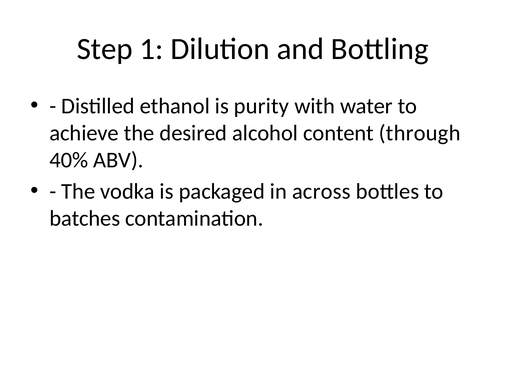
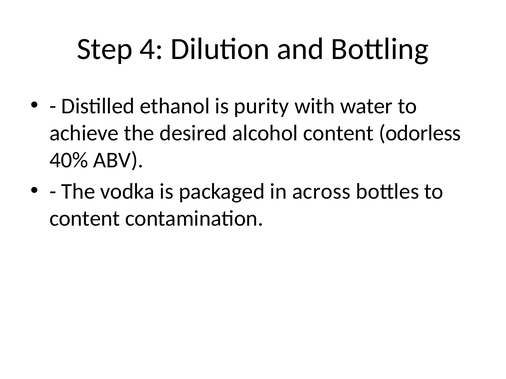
1: 1 -> 4 (152, 49)
through: through -> odorless (420, 133)
batches: batches -> content (85, 219)
